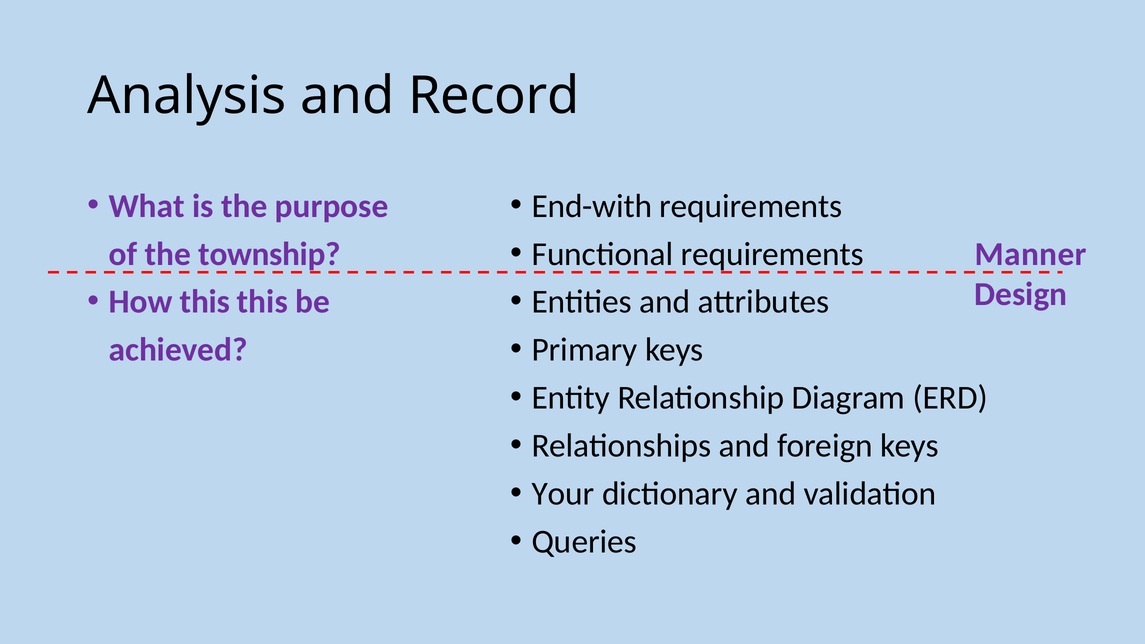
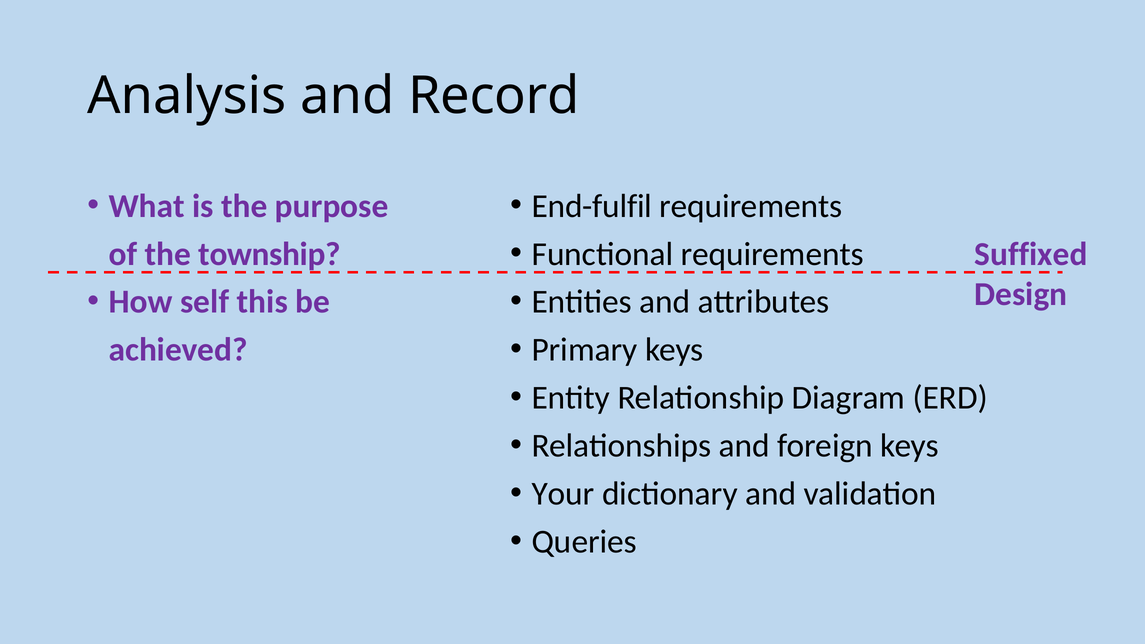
End-with: End-with -> End-fulfil (592, 206)
Manner: Manner -> Suffixed (1031, 254)
How this: this -> self (205, 302)
